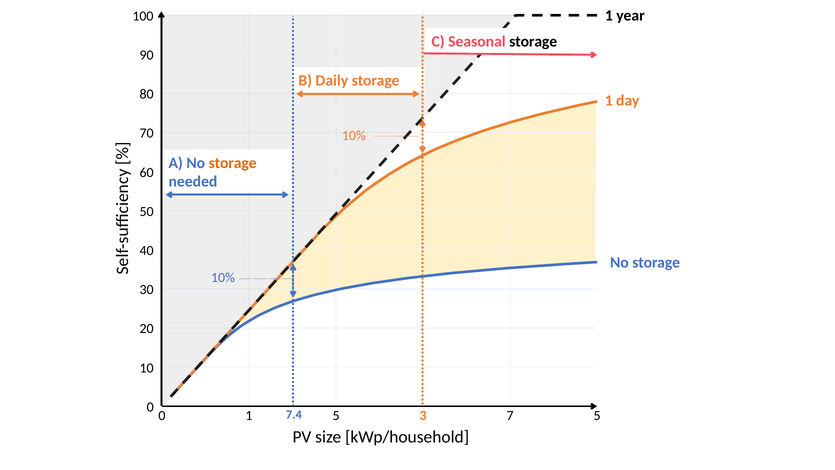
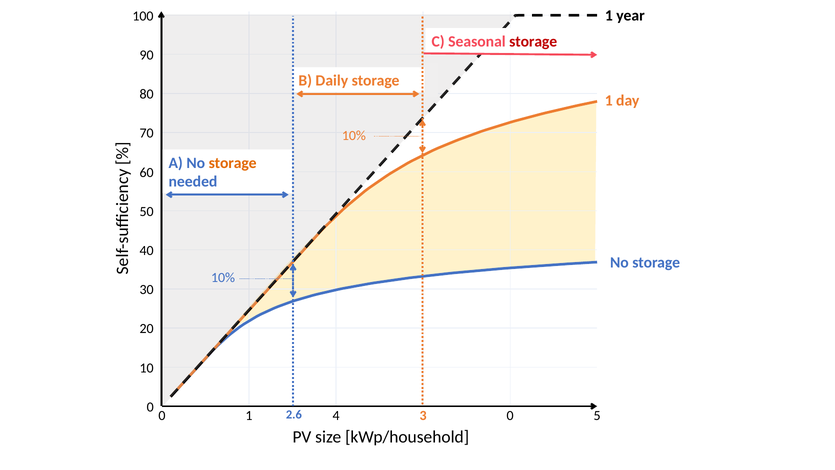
storage colour: black -> red (533, 42)
7.4: 7.4 -> 2.6 (294, 414)
1 5: 5 -> 4 (336, 415)
3 7: 7 -> 0 (510, 415)
